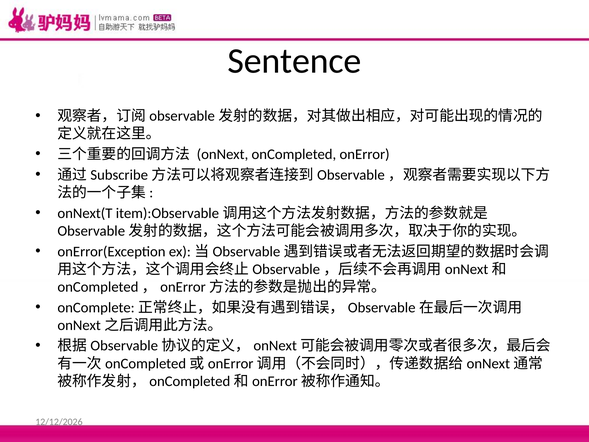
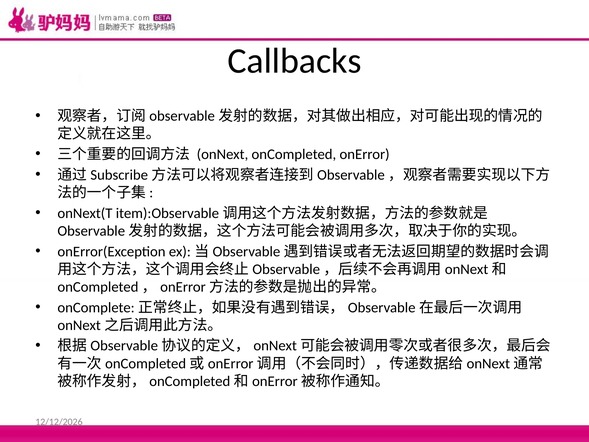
Sentence: Sentence -> Callbacks (294, 61)
